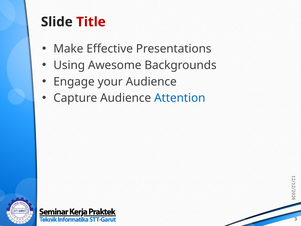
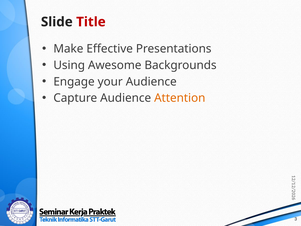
Attention colour: blue -> orange (180, 98)
